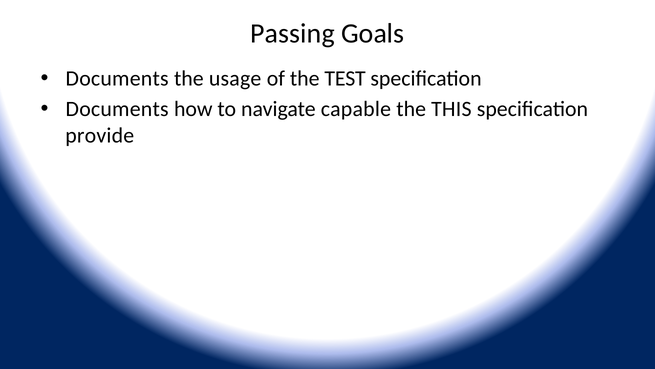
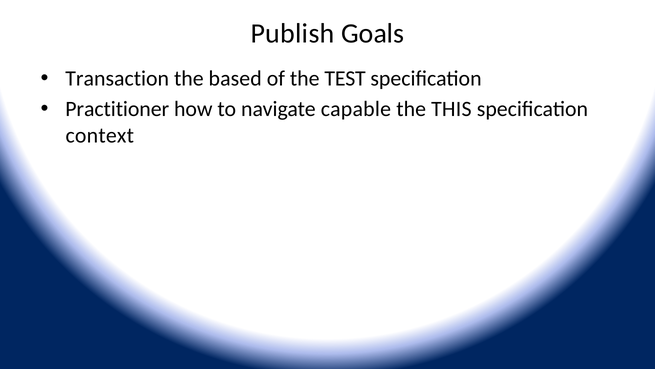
Passing: Passing -> Publish (293, 33)
Documents: Documents -> Transaction (117, 79)
usage: usage -> based (235, 79)
Documents: Documents -> Practitioner (117, 109)
provide: provide -> context (100, 135)
